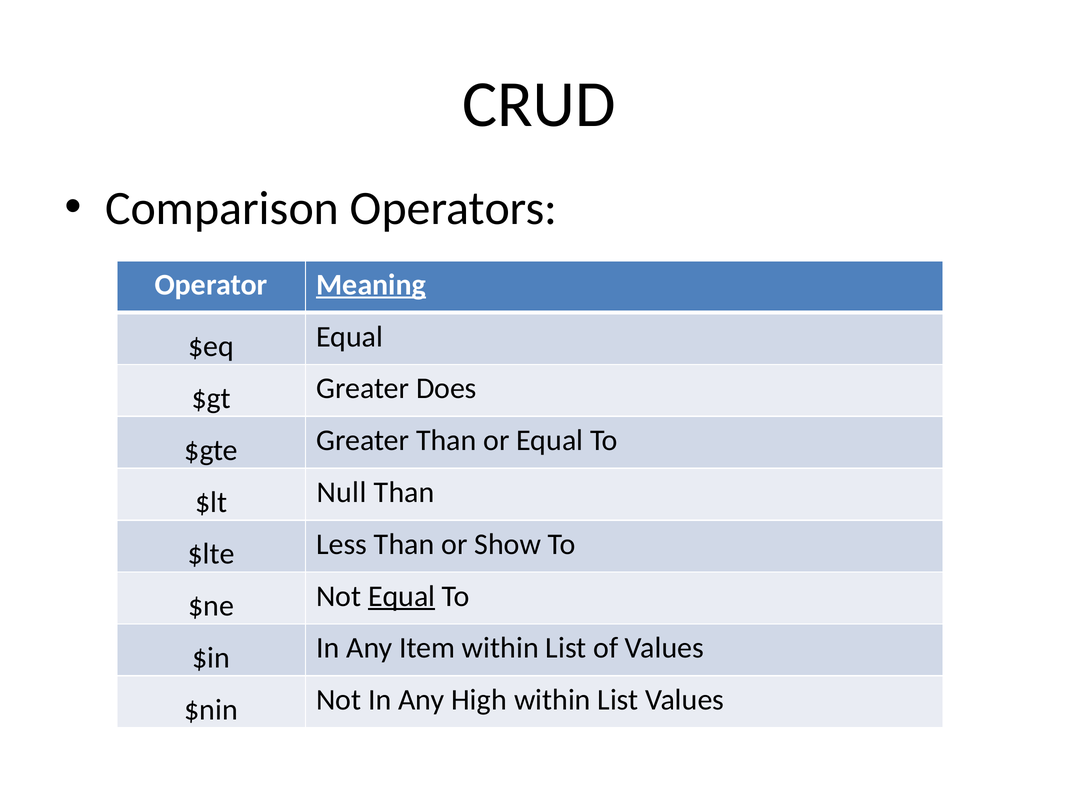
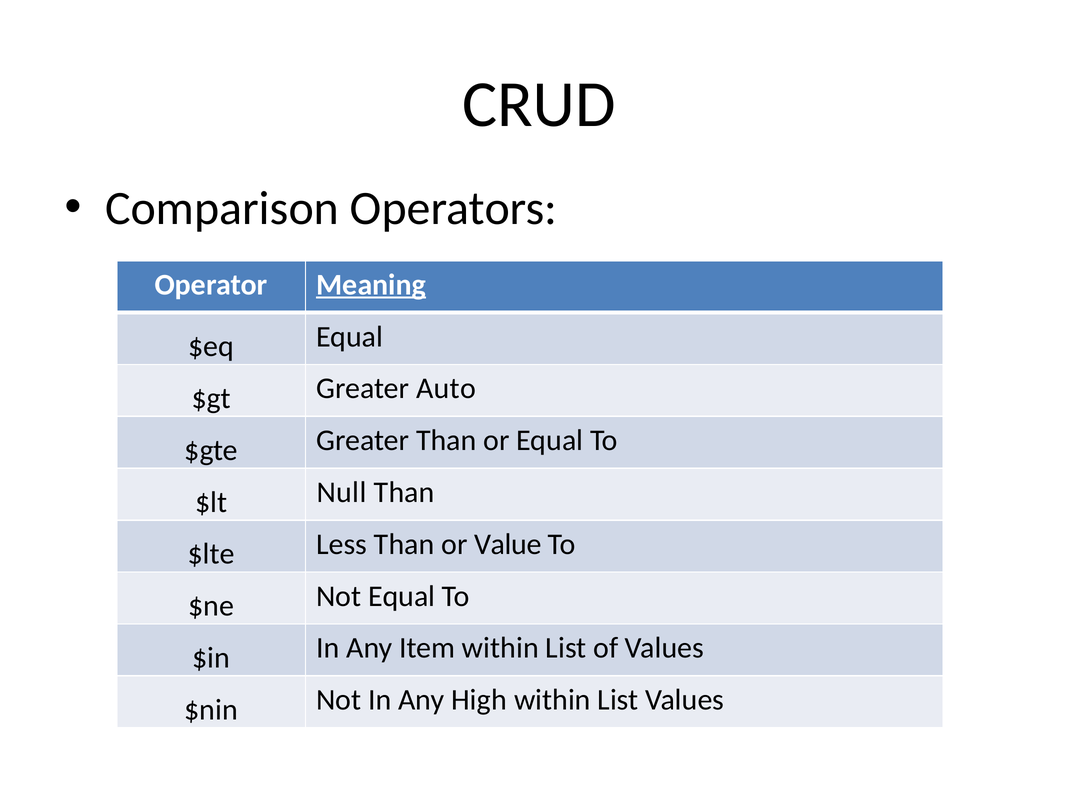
Does: Does -> Auto (446, 388)
Show: Show -> Value (508, 544)
Equal underline: present -> none (402, 596)
